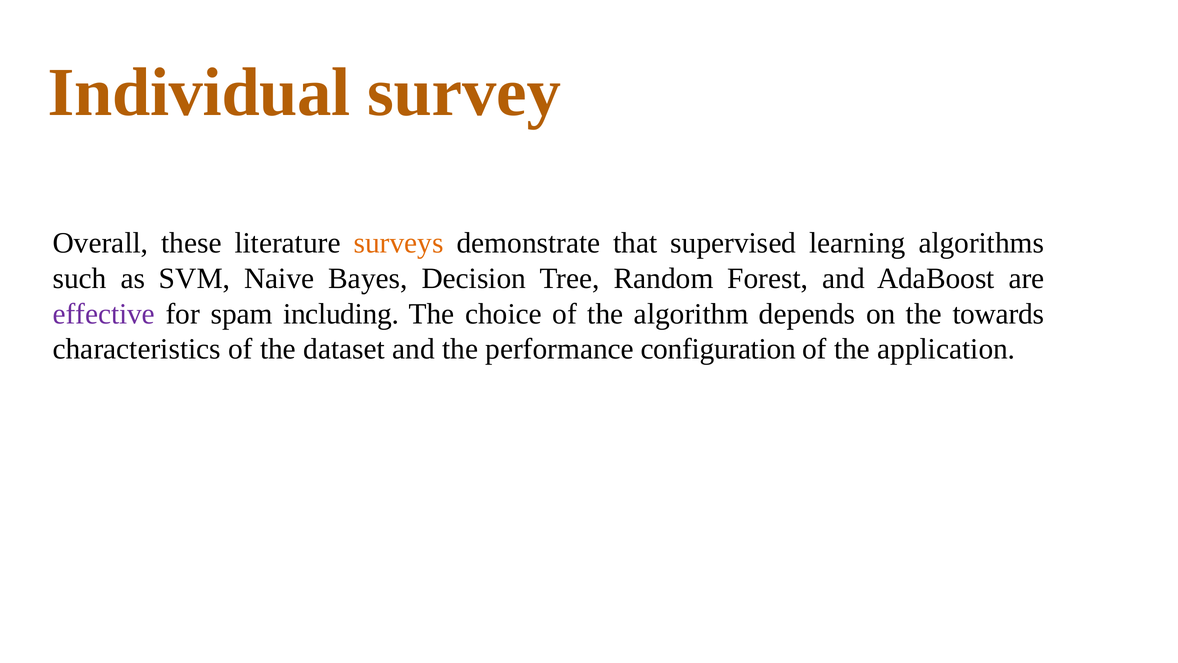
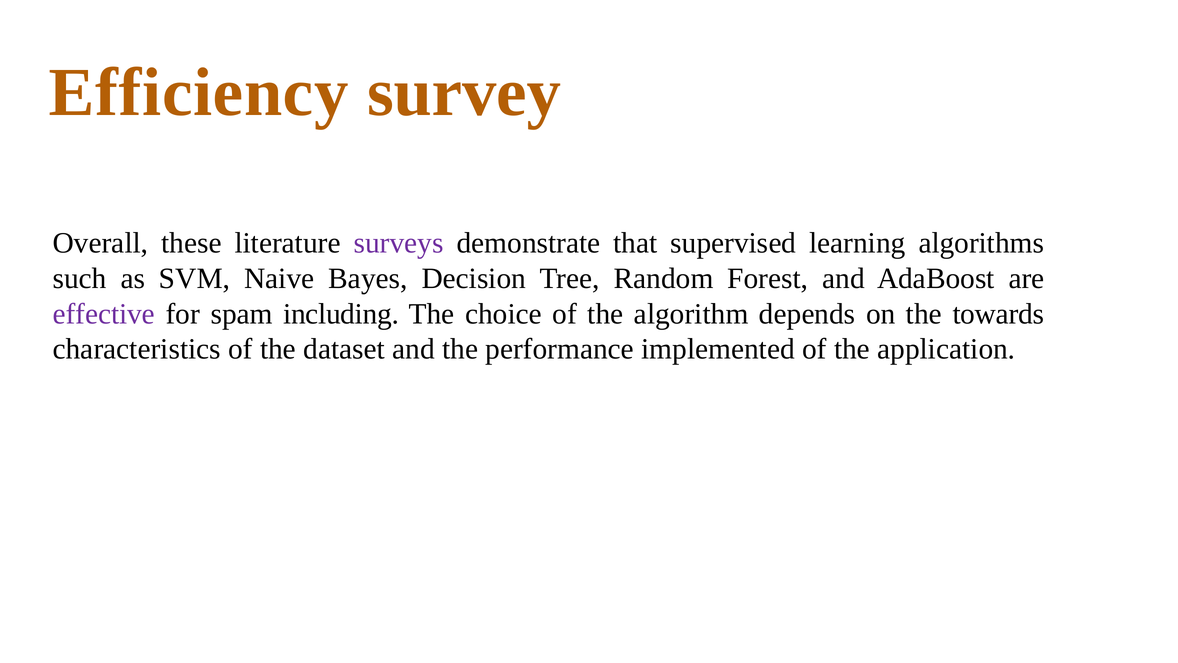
Individual: Individual -> Efficiency (199, 93)
surveys colour: orange -> purple (399, 243)
configuration: configuration -> implemented (718, 349)
